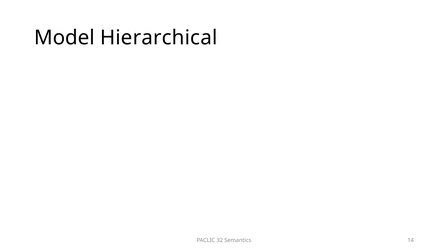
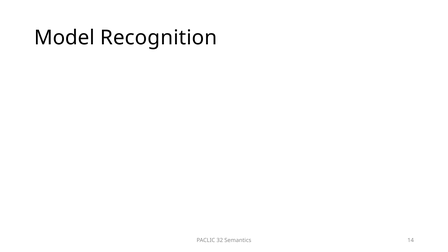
Hierarchical: Hierarchical -> Recognition (159, 38)
